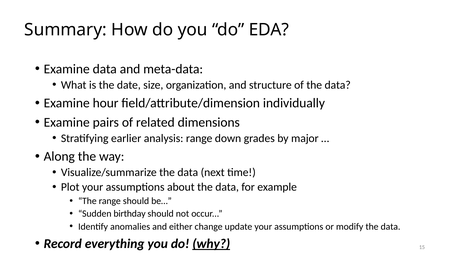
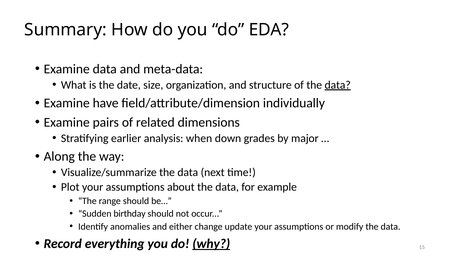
data underline: none -> present (338, 85)
hour: hour -> have (106, 103)
analysis range: range -> when (199, 138)
